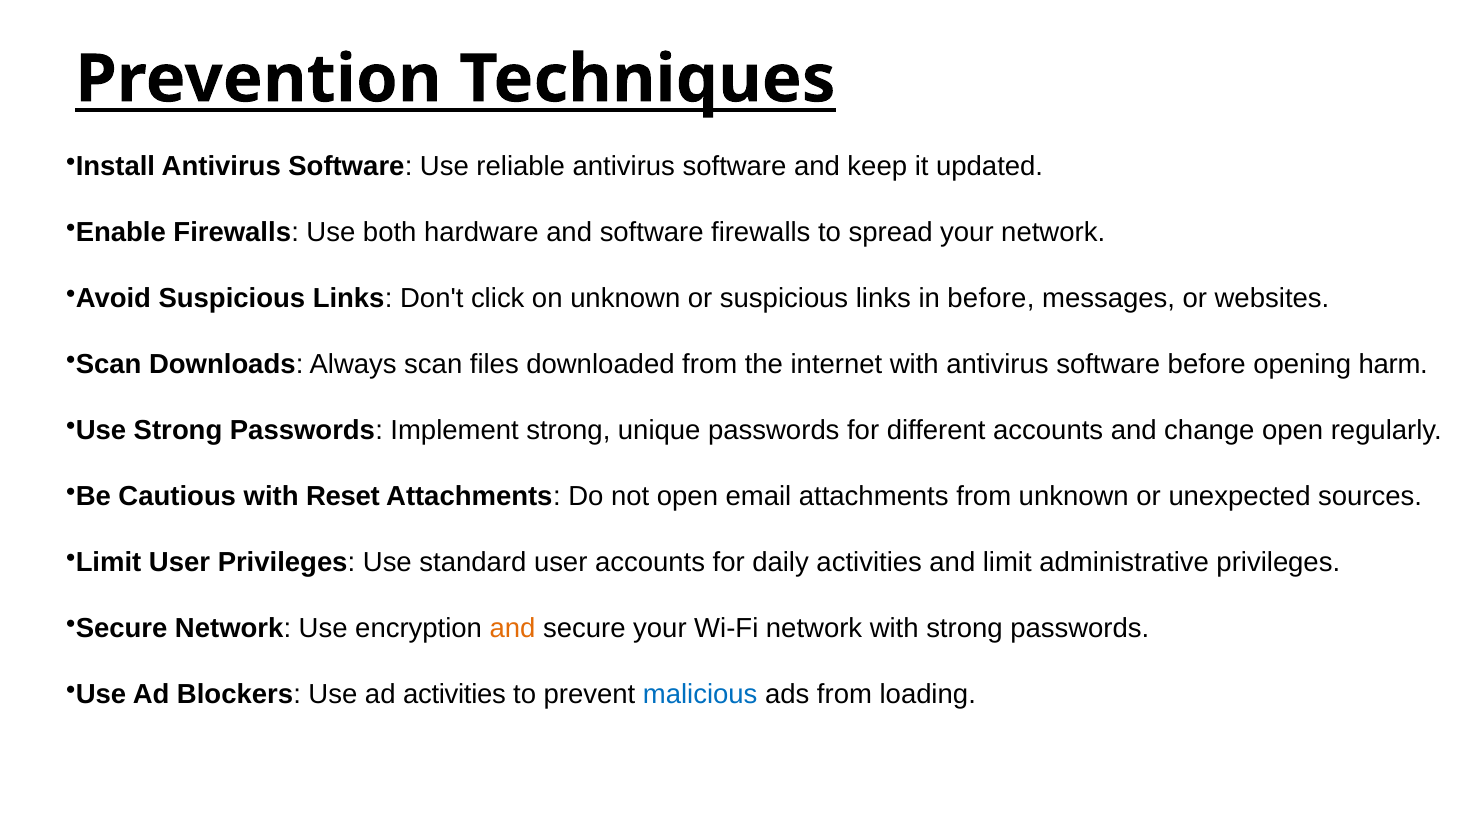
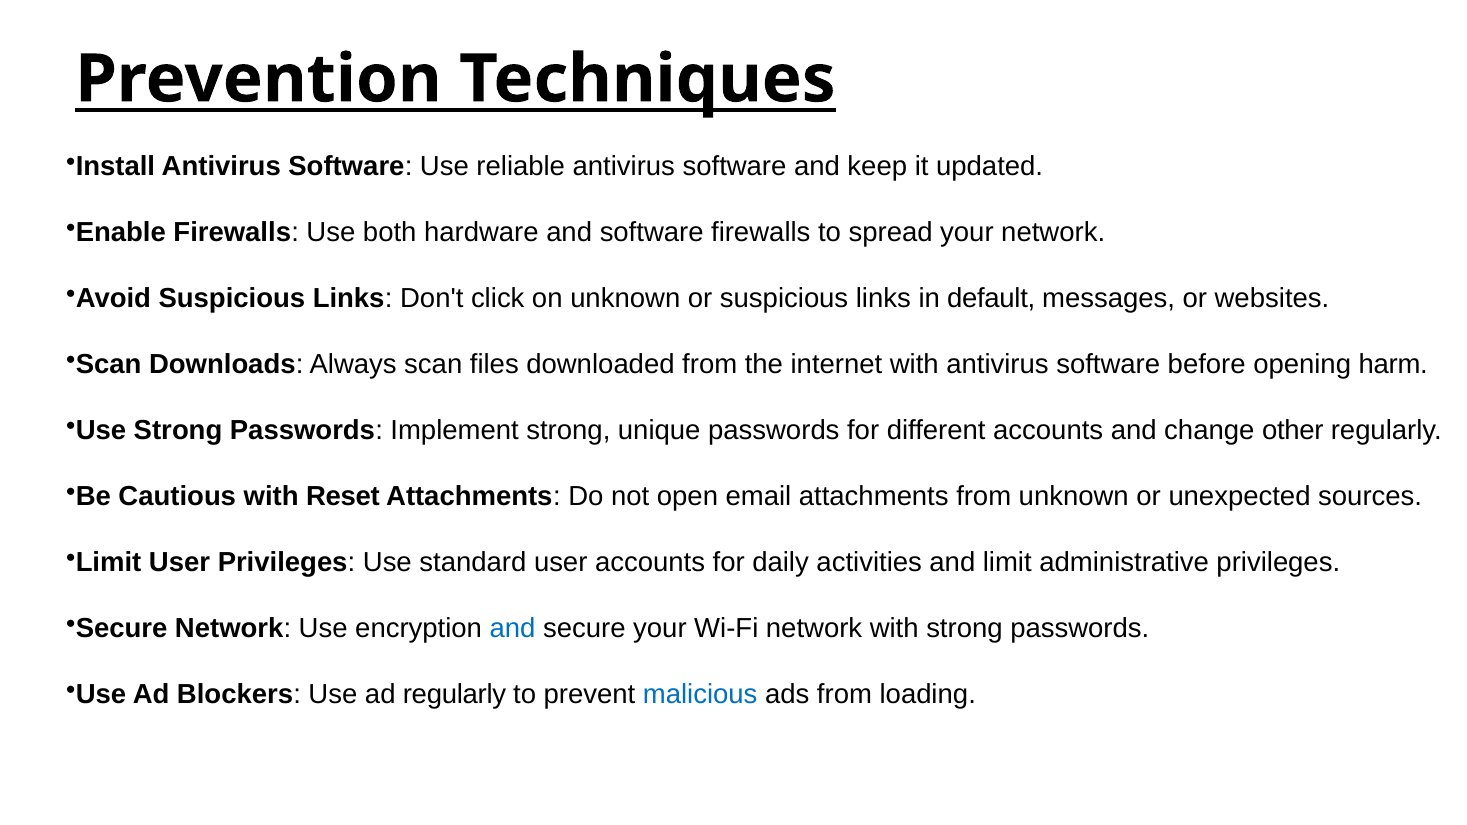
in before: before -> default (991, 299)
change open: open -> other (1293, 431)
and colour: orange -> blue (513, 629)
ad activities: activities -> regularly (454, 695)
